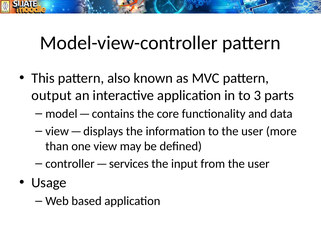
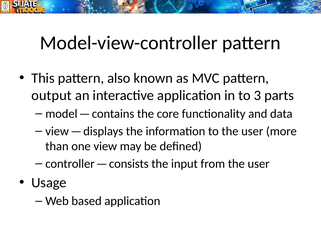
services: services -> consists (129, 163)
